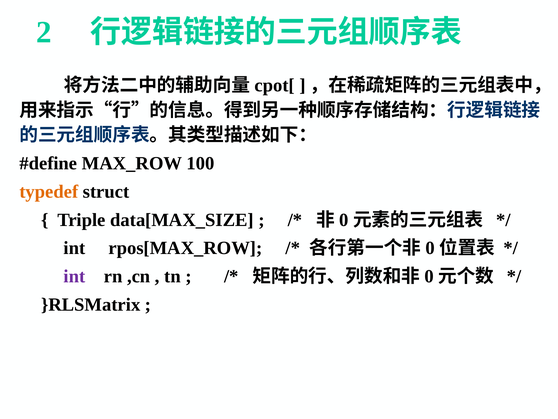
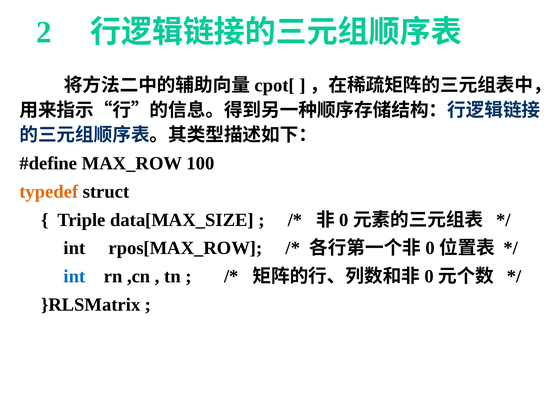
int colour: purple -> blue (74, 276)
